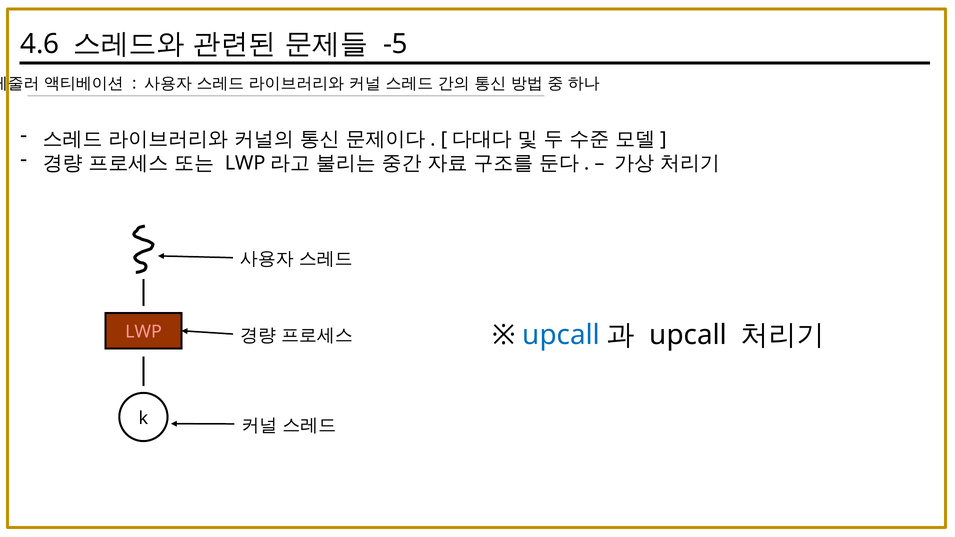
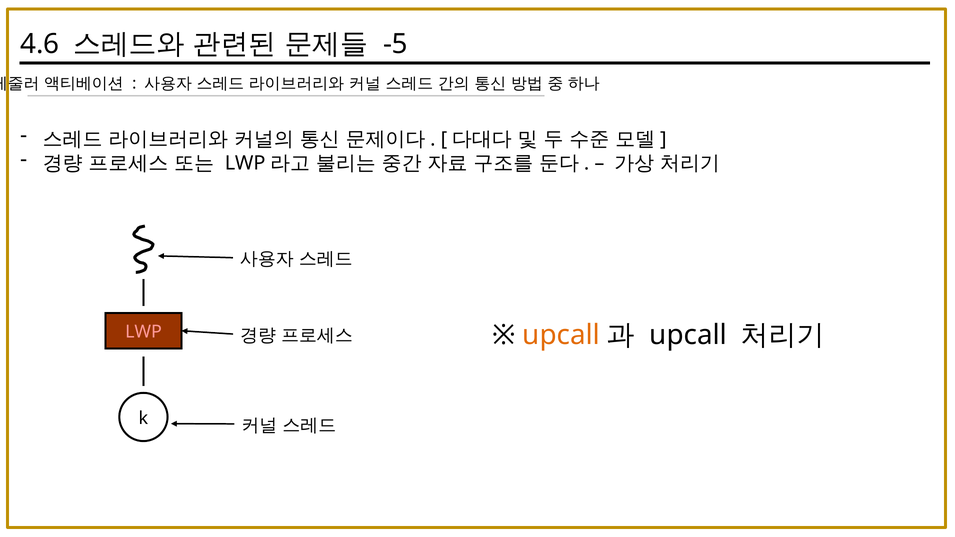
upcall colour: blue -> orange (561, 335)
